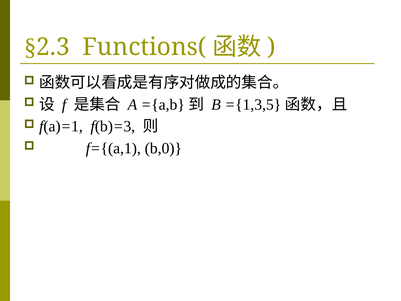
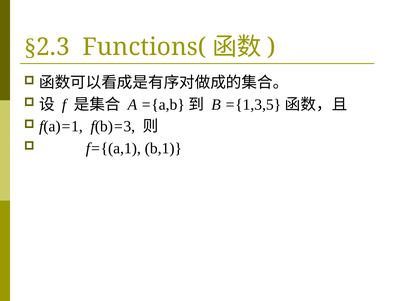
b,0: b,0 -> b,1 (163, 148)
